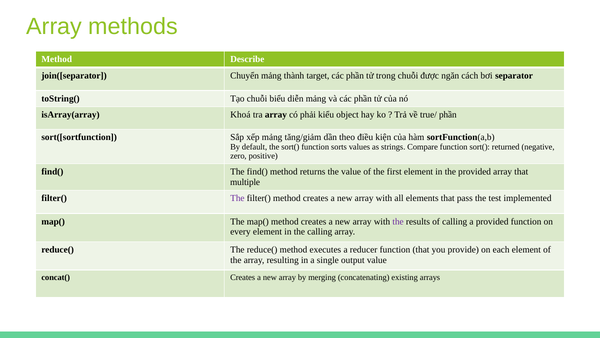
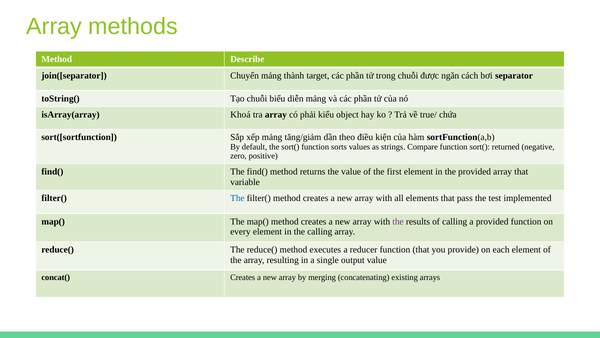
true/ phần: phần -> chứa (448, 115)
multiple: multiple -> variable (245, 182)
The colour: purple -> blue (237, 198)
